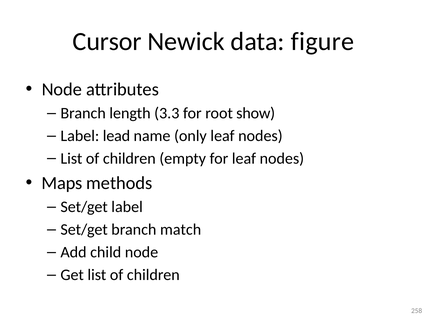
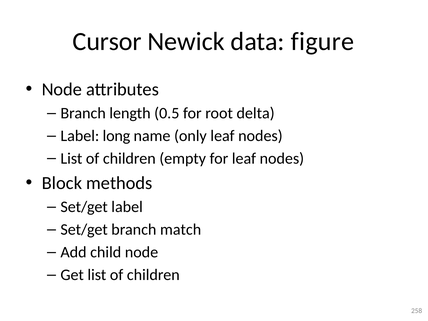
3.3: 3.3 -> 0.5 (167, 113)
show: show -> delta (256, 113)
lead: lead -> long (116, 136)
Maps: Maps -> Block (62, 183)
